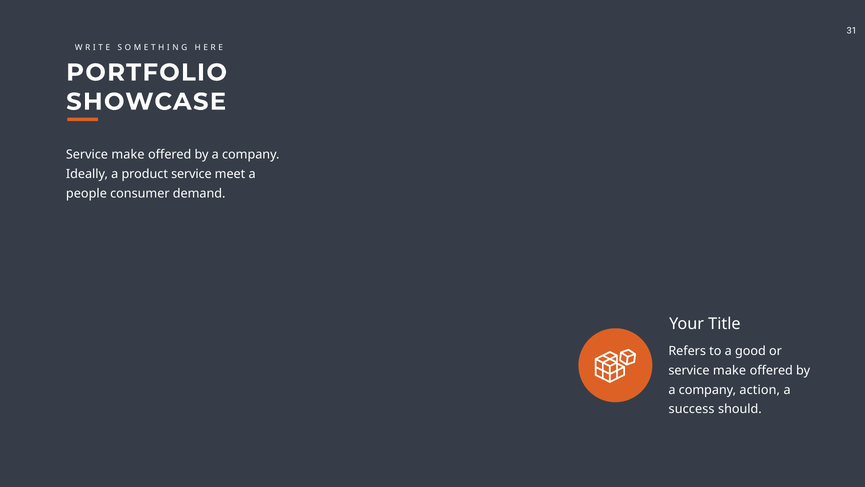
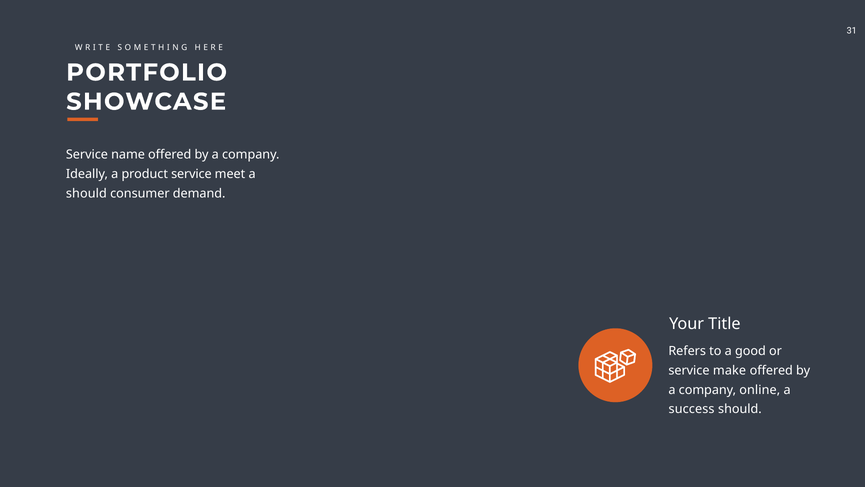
make: make -> name (128, 154)
people: people -> should (86, 193)
action: action -> online (760, 390)
